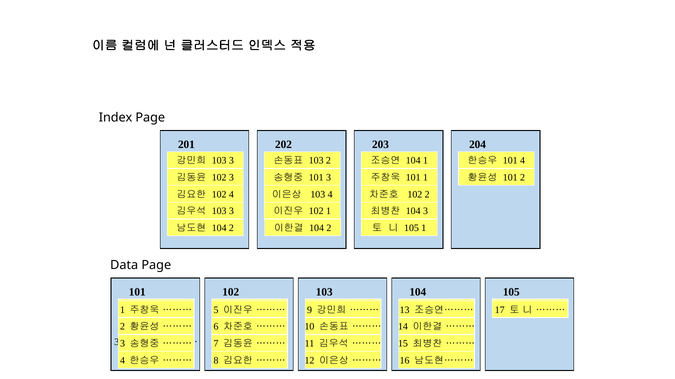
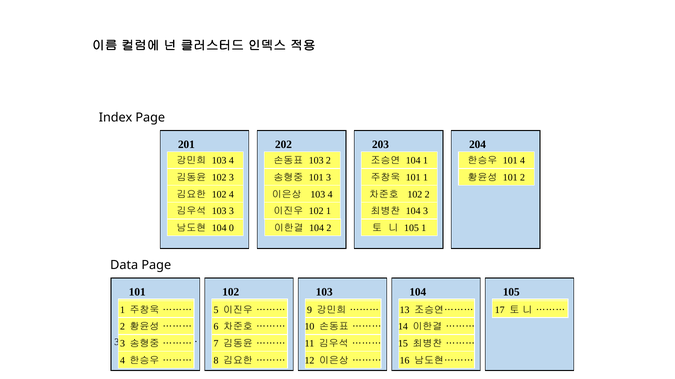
3: 3 -> 4 (231, 161)
2: 2 -> 0 (231, 229)
